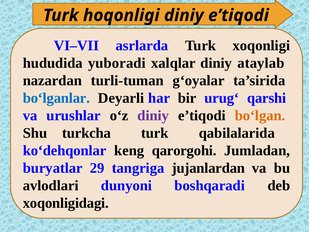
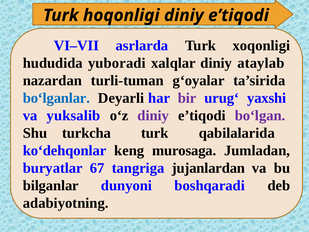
bir colour: black -> purple (187, 98)
qarshi: qarshi -> yaxshi (267, 98)
urushlar: urushlar -> yuksalib (73, 115)
bo‘lgan colour: orange -> purple (260, 115)
qarorgohi: qarorgohi -> murosaga (184, 150)
29: 29 -> 67 (97, 168)
avlodlari: avlodlari -> bilganlar (51, 185)
xoqonligidagi: xoqonligidagi -> adabiyotning (66, 203)
